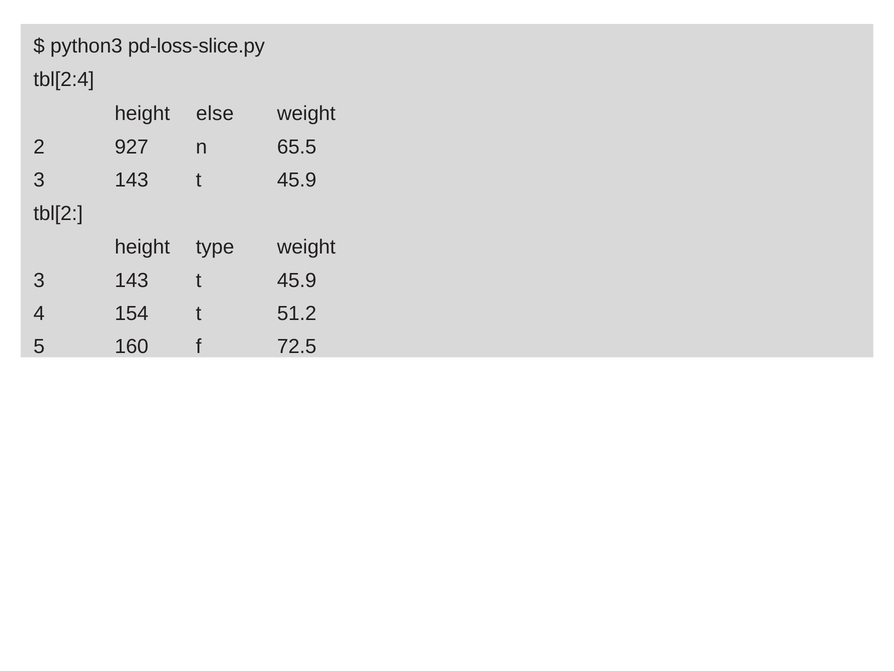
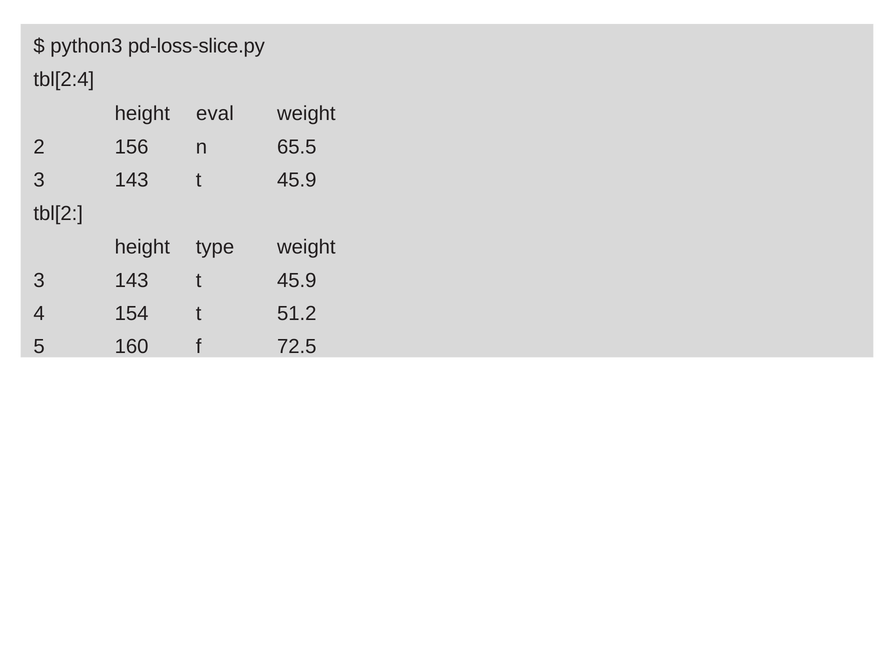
else: else -> eval (215, 113)
927: 927 -> 156 (132, 147)
